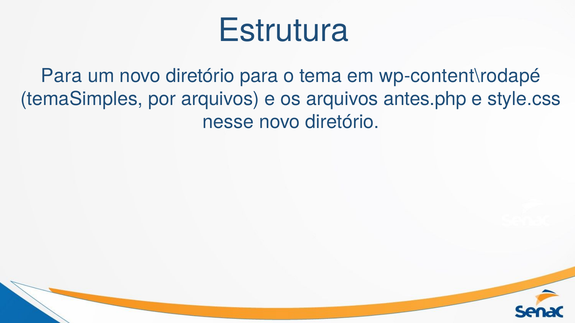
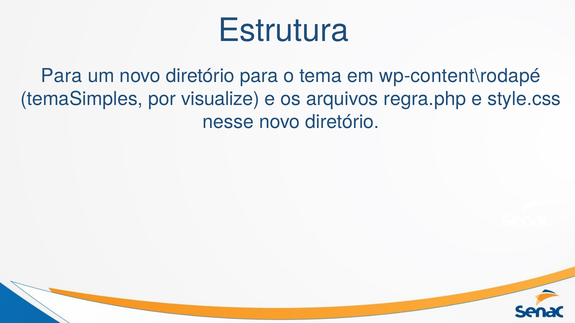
por arquivos: arquivos -> visualize (220, 99)
antes.php: antes.php -> regra.php (425, 99)
